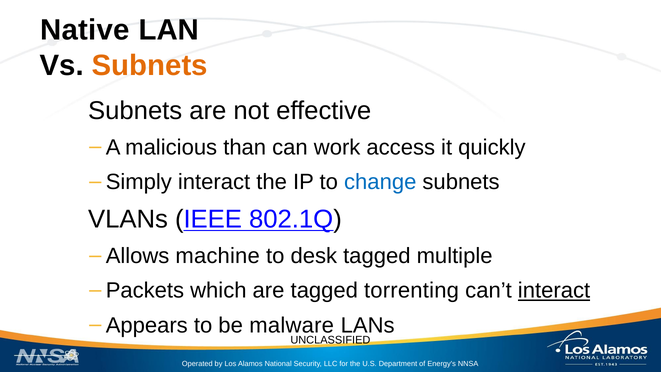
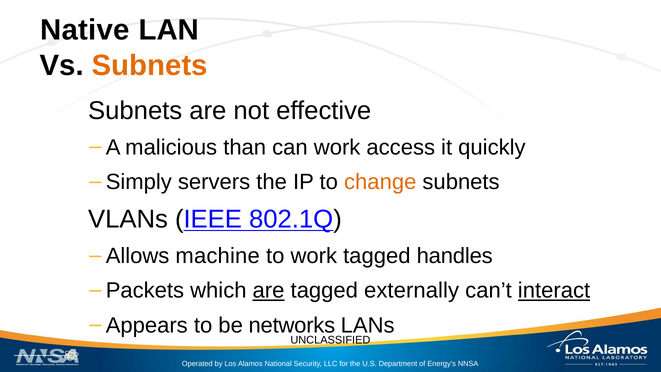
Simply interact: interact -> servers (214, 182)
change colour: blue -> orange (380, 182)
to desk: desk -> work (314, 256)
multiple: multiple -> handles (455, 256)
are underline: none -> present (269, 291)
torrenting: torrenting -> externally (412, 291)
malware: malware -> networks (292, 325)
